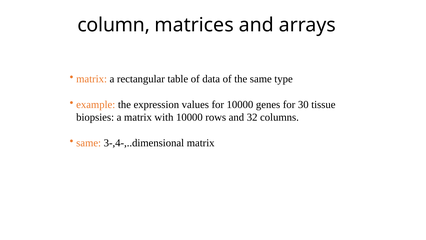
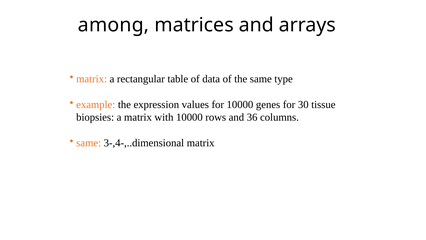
column: column -> among (114, 25)
32: 32 -> 36 (252, 117)
